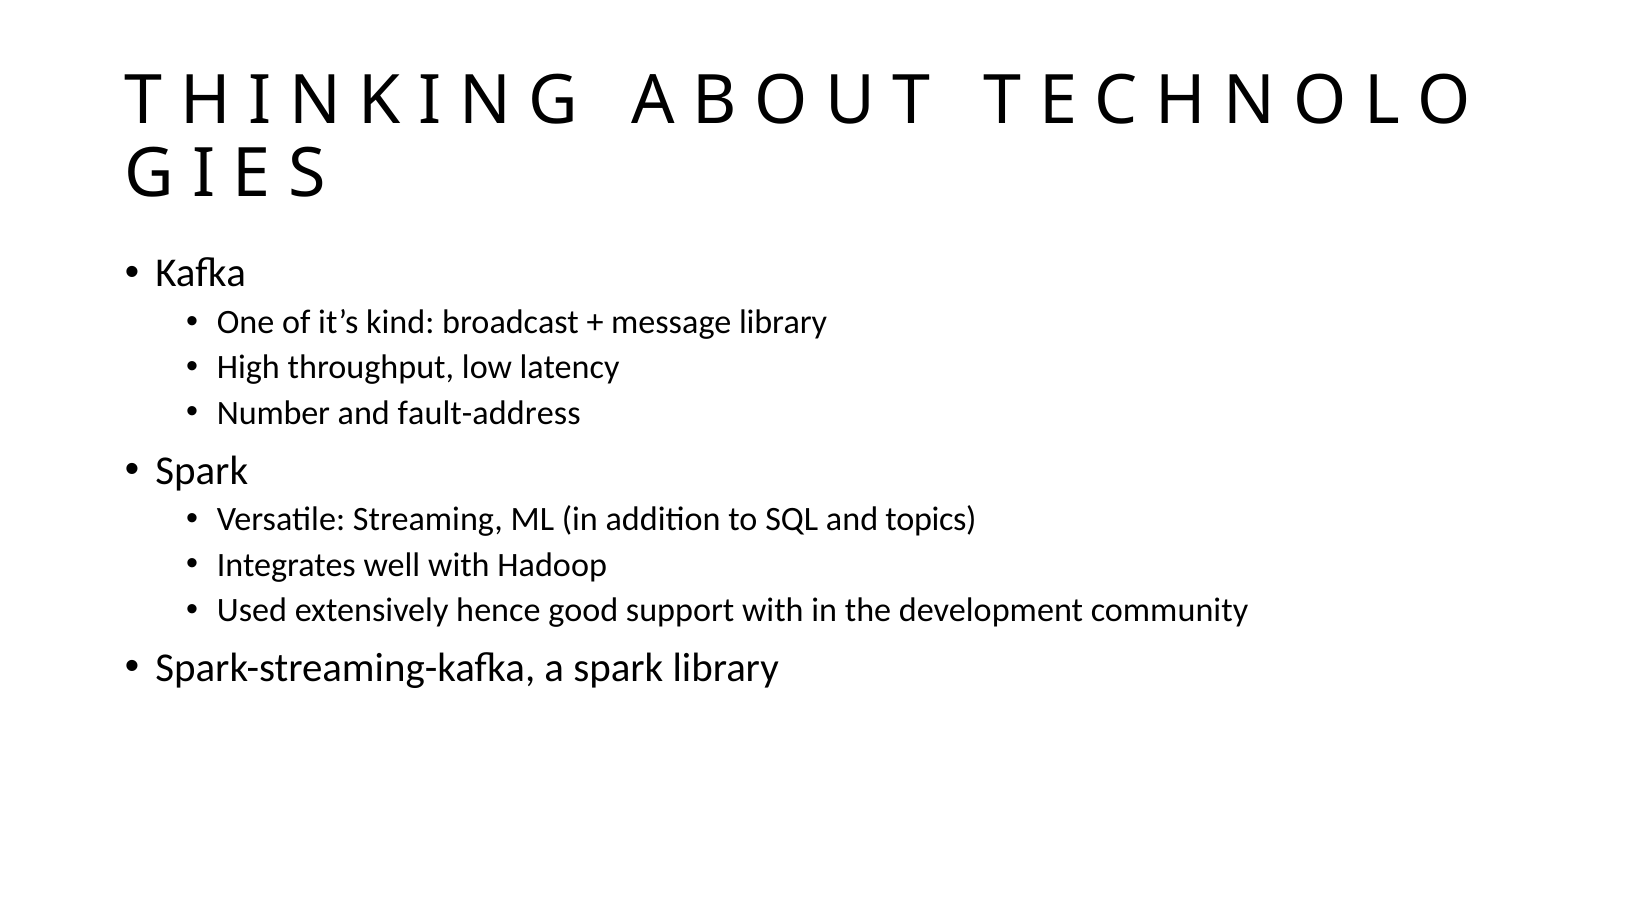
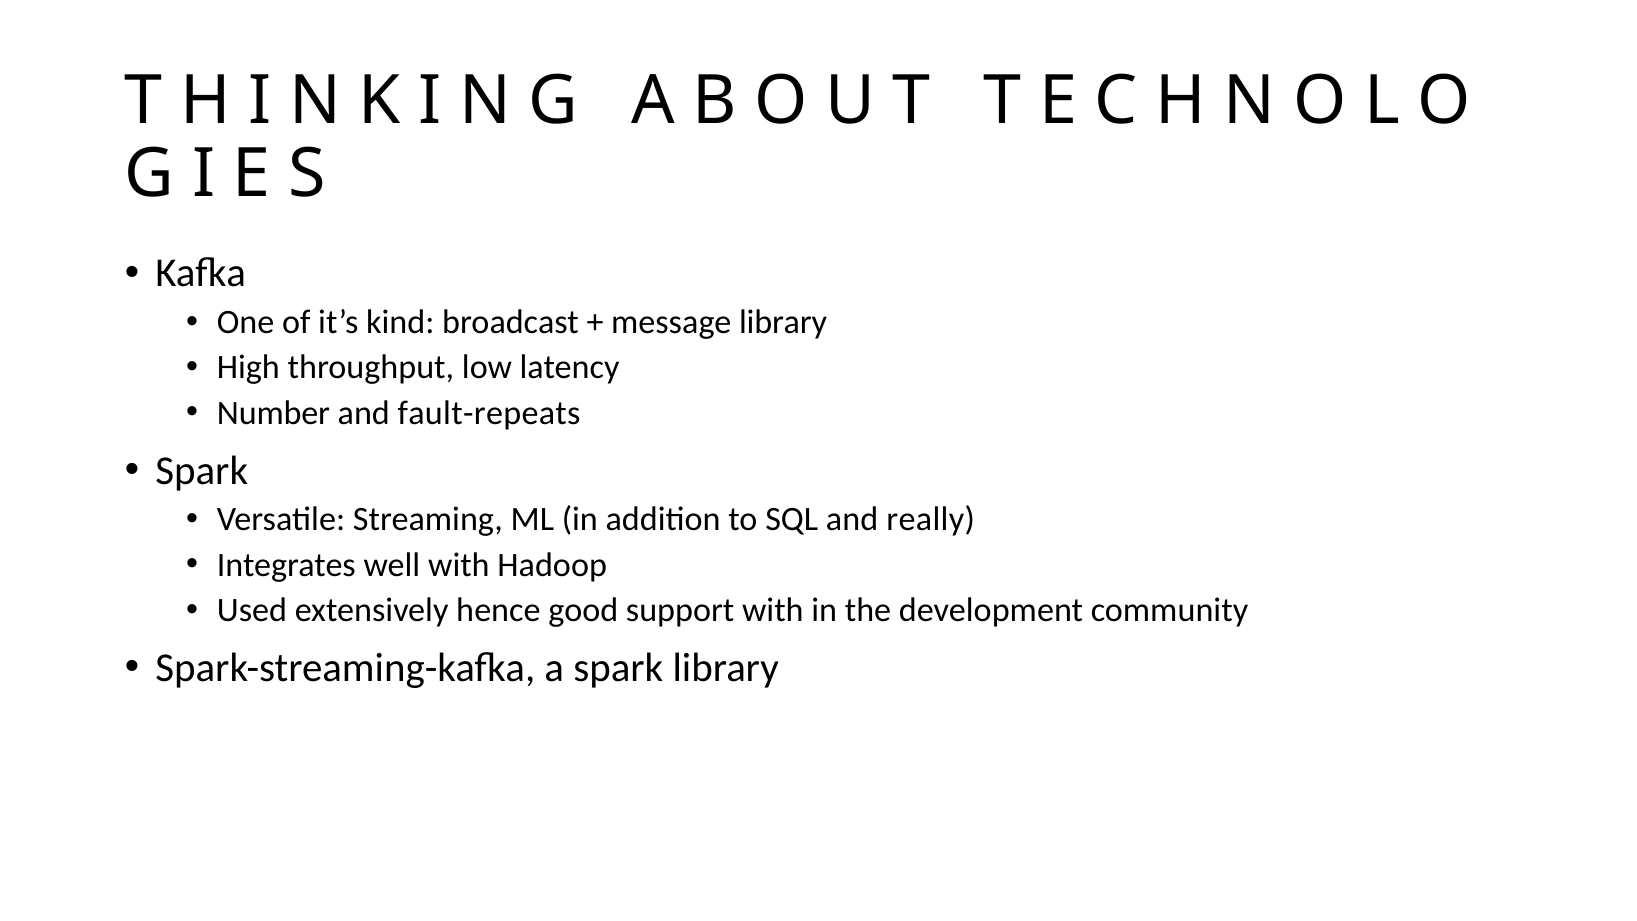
fault-address: fault-address -> fault-repeats (489, 413)
topics: topics -> really (931, 520)
